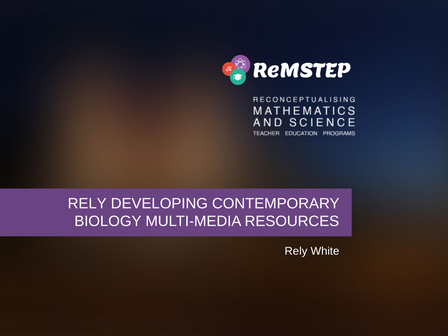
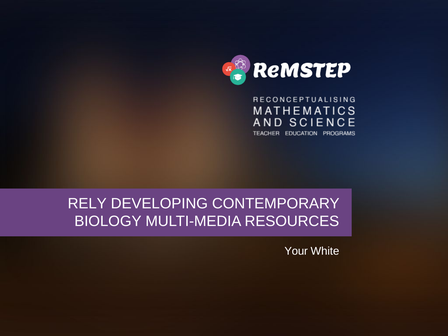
Rely: Rely -> Your (296, 251)
